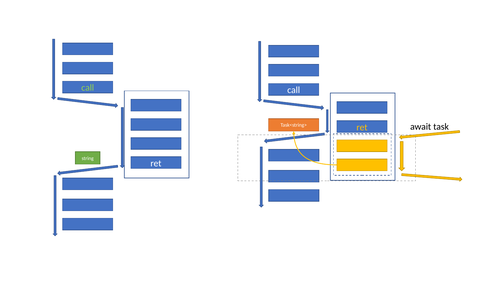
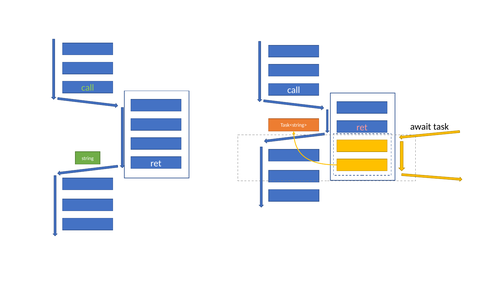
ret colour: yellow -> pink (362, 128)
